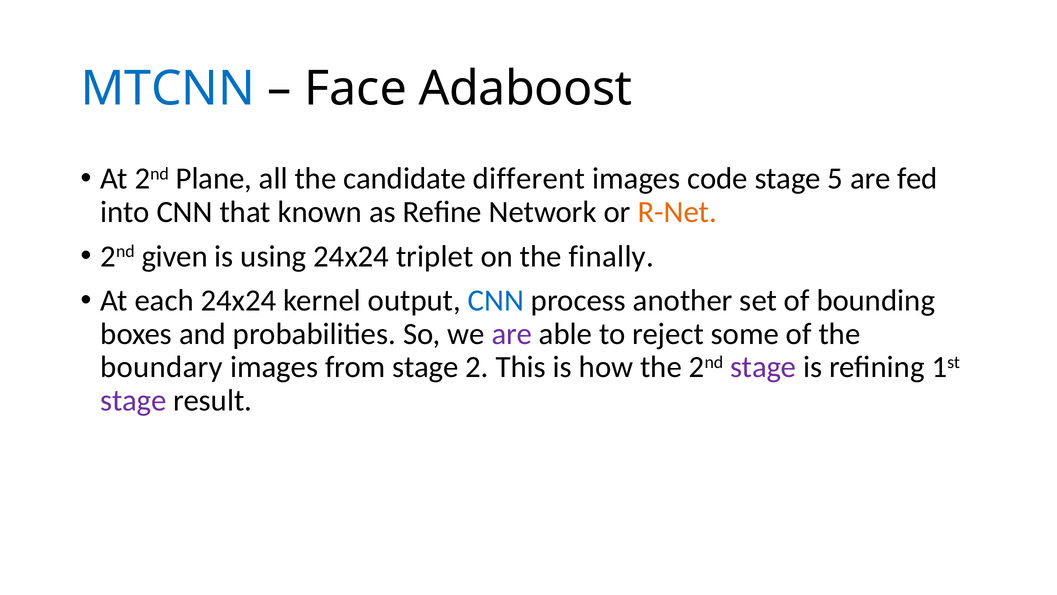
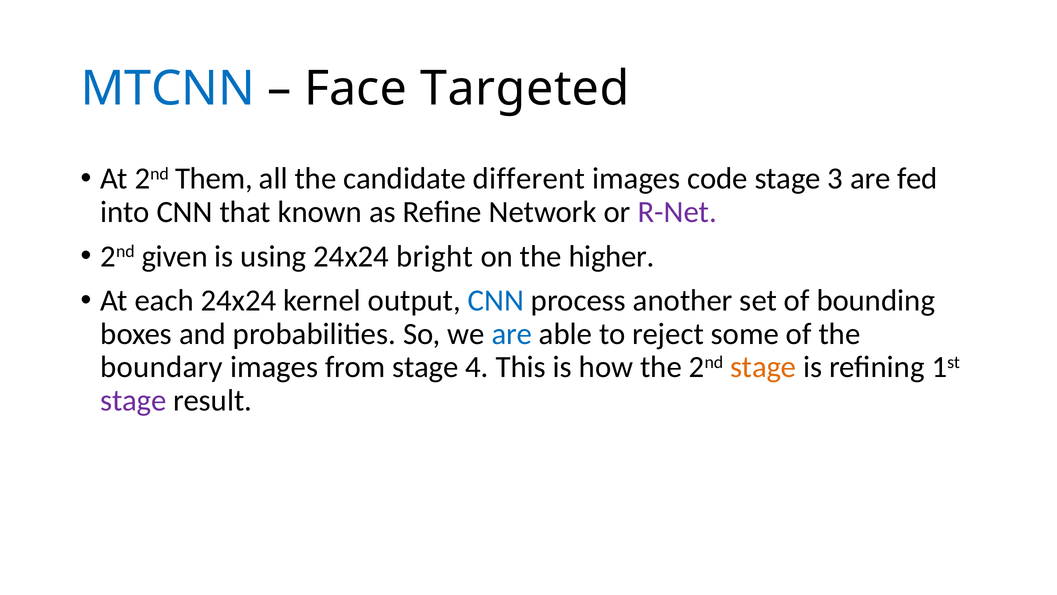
Adaboost: Adaboost -> Targeted (525, 89)
Plane: Plane -> Them (214, 179)
5: 5 -> 3 (835, 179)
R-Net colour: orange -> purple (677, 212)
triplet: triplet -> bright (435, 256)
finally: finally -> higher (612, 256)
are colour: purple -> blue (512, 334)
2: 2 -> 4 (477, 367)
stage colour: purple -> orange (763, 367)
